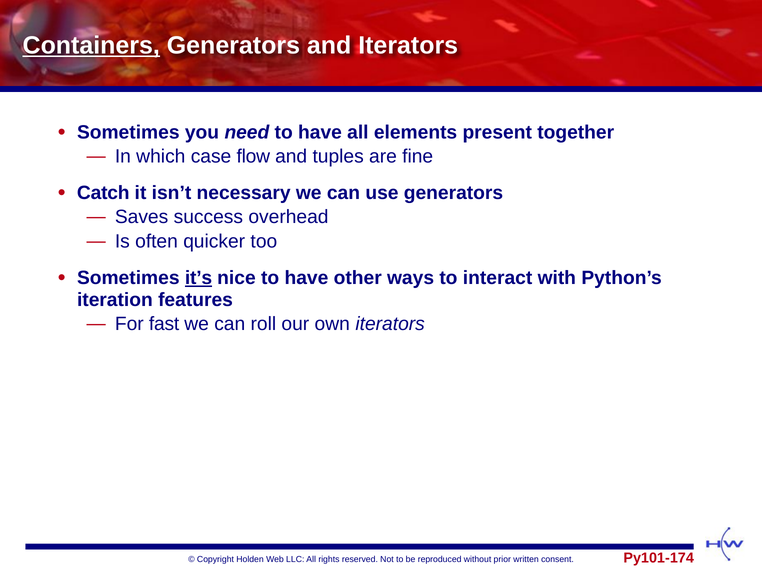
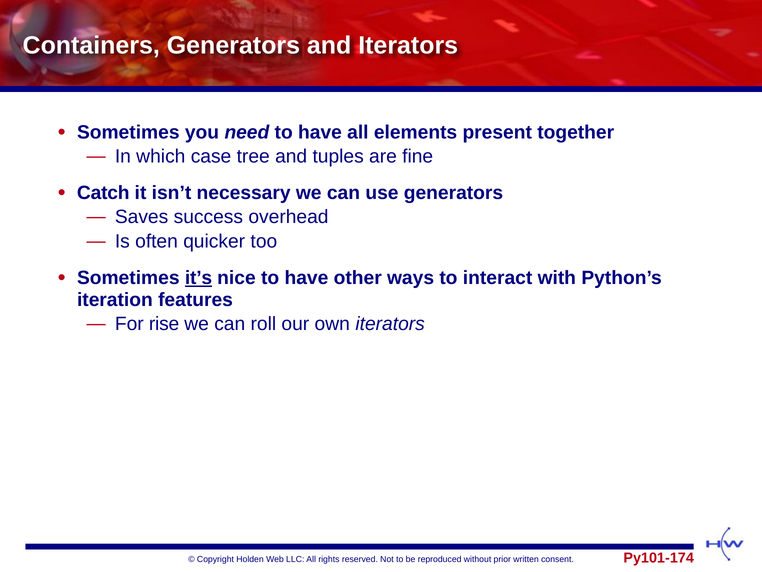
Containers underline: present -> none (91, 45)
flow: flow -> tree (253, 156)
fast: fast -> rise (164, 324)
